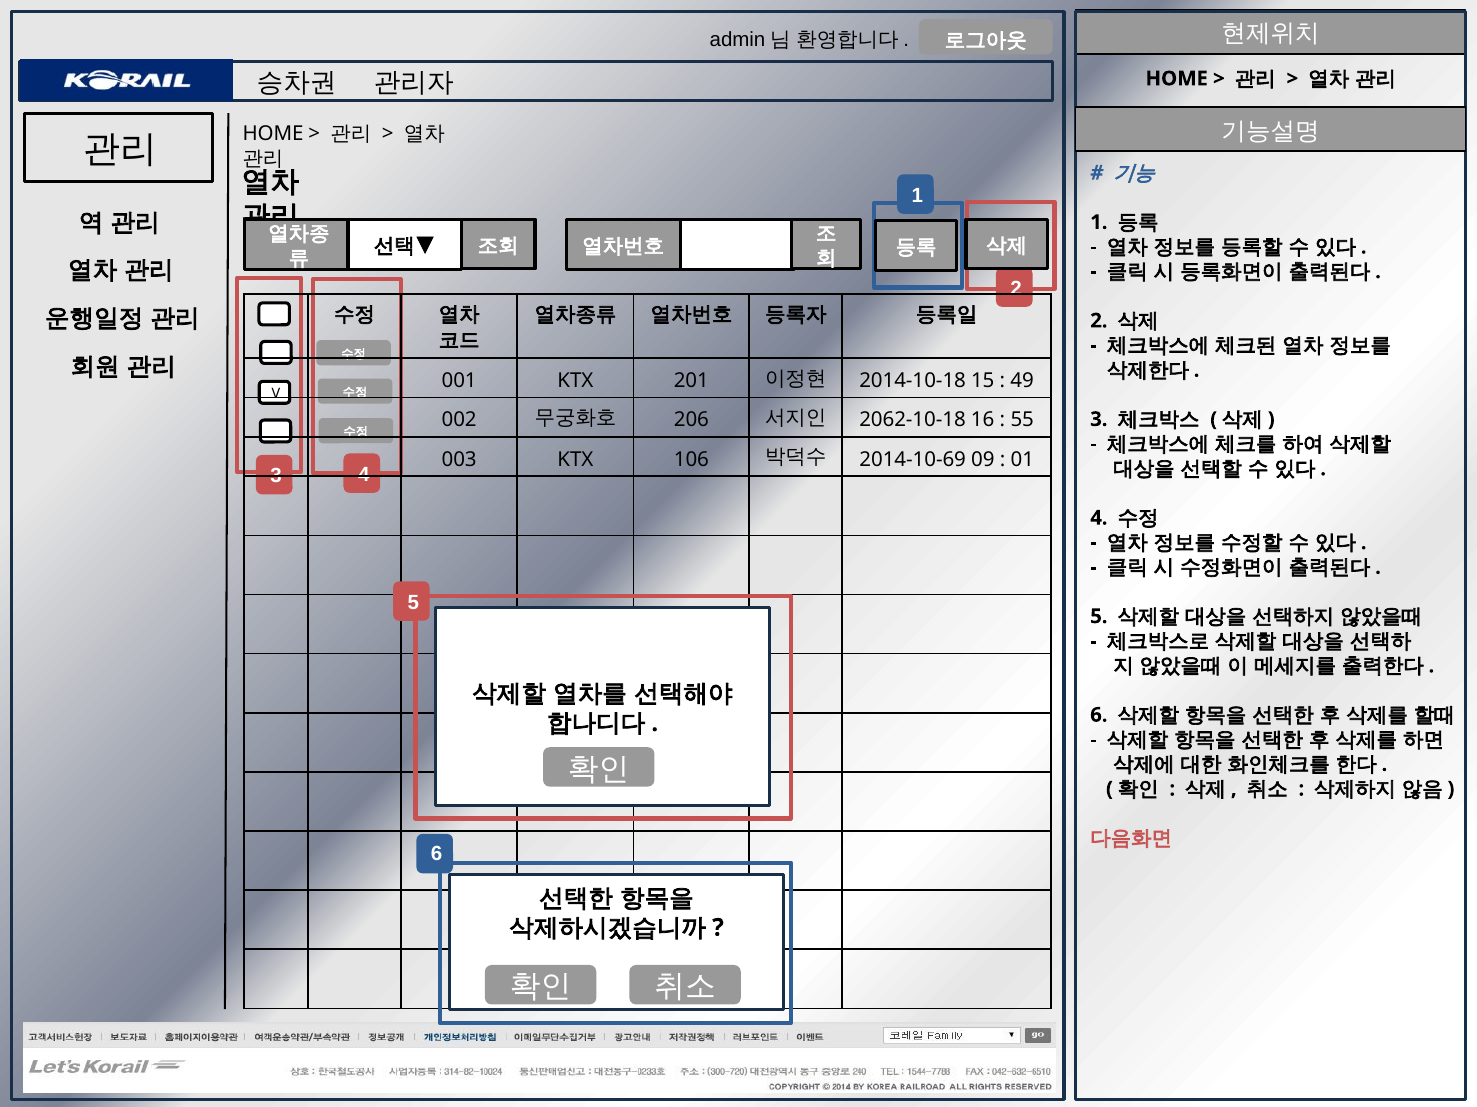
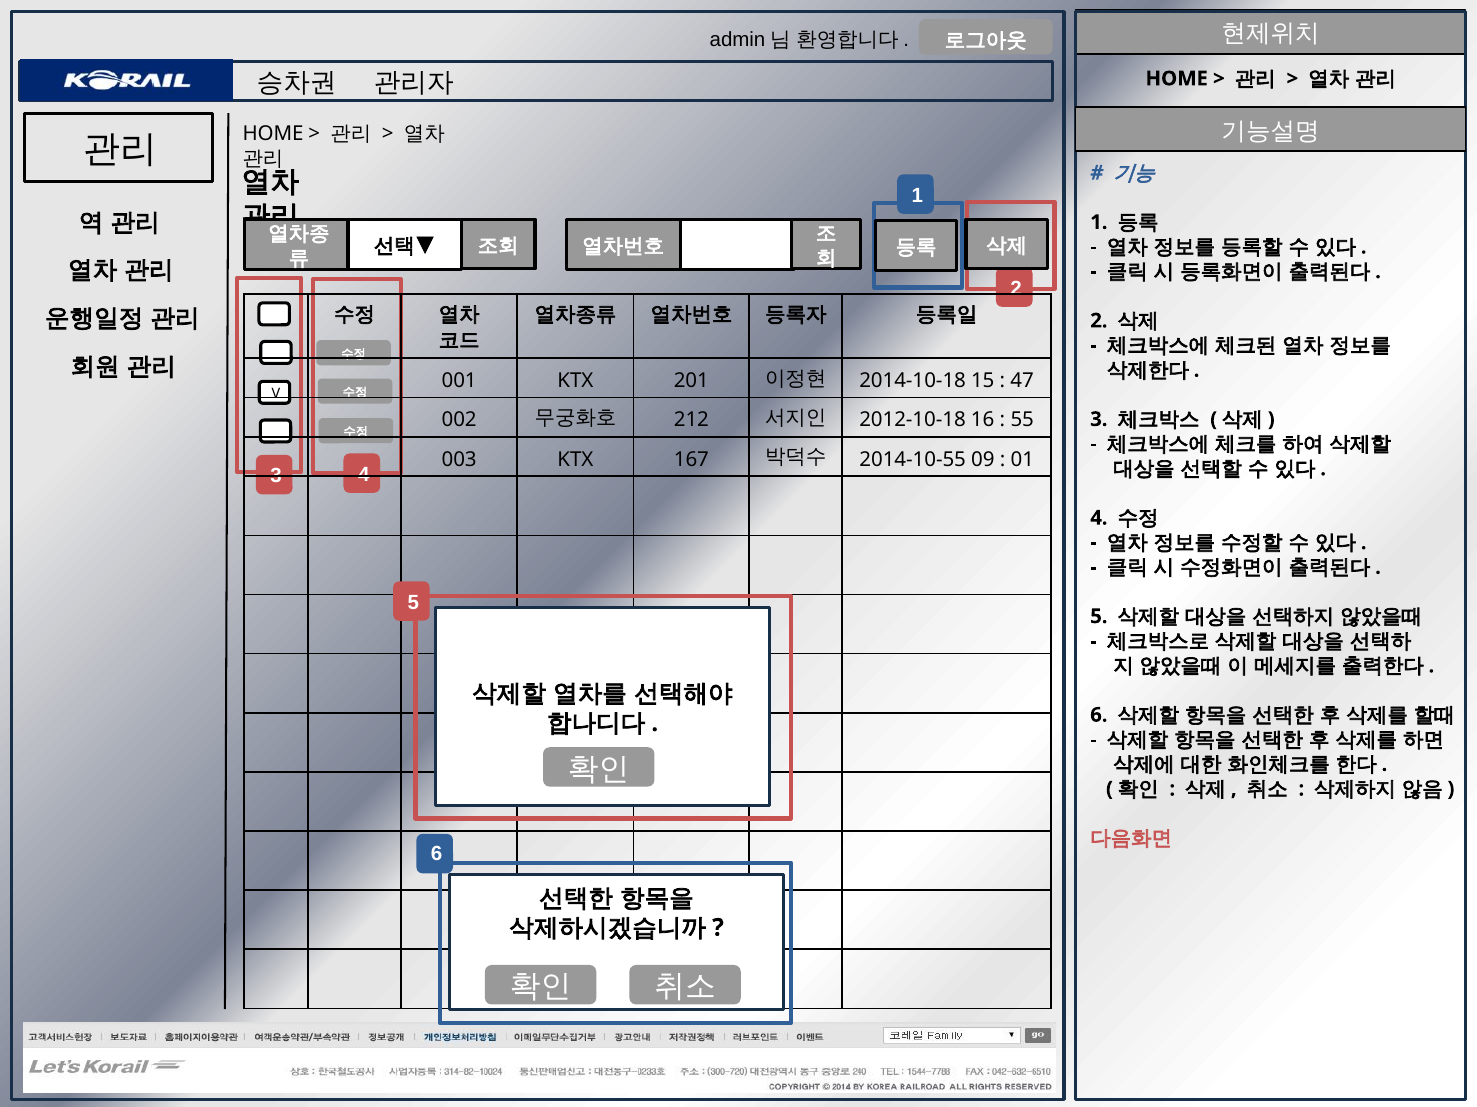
49: 49 -> 47 (1022, 381)
206: 206 -> 212 (691, 420)
2062-10-18: 2062-10-18 -> 2012-10-18 (913, 420)
106: 106 -> 167 (691, 460)
2014-10-69: 2014-10-69 -> 2014-10-55 (913, 460)
